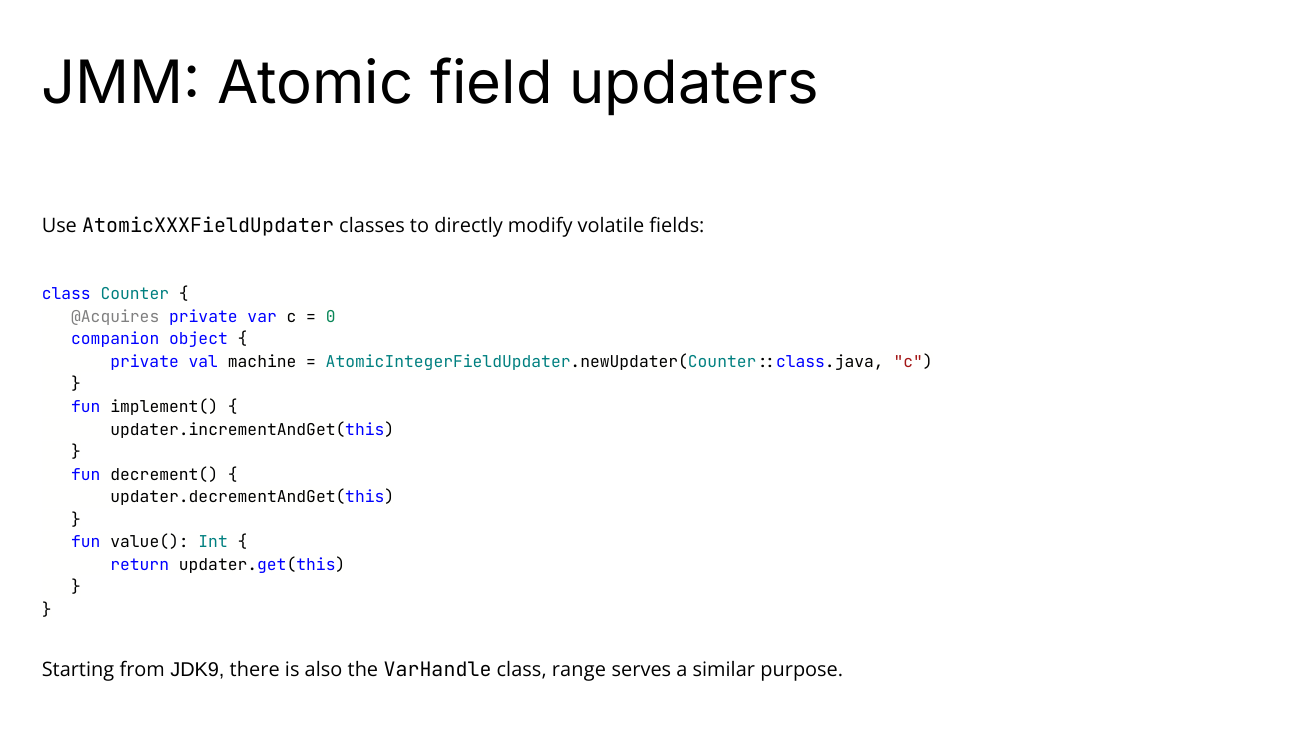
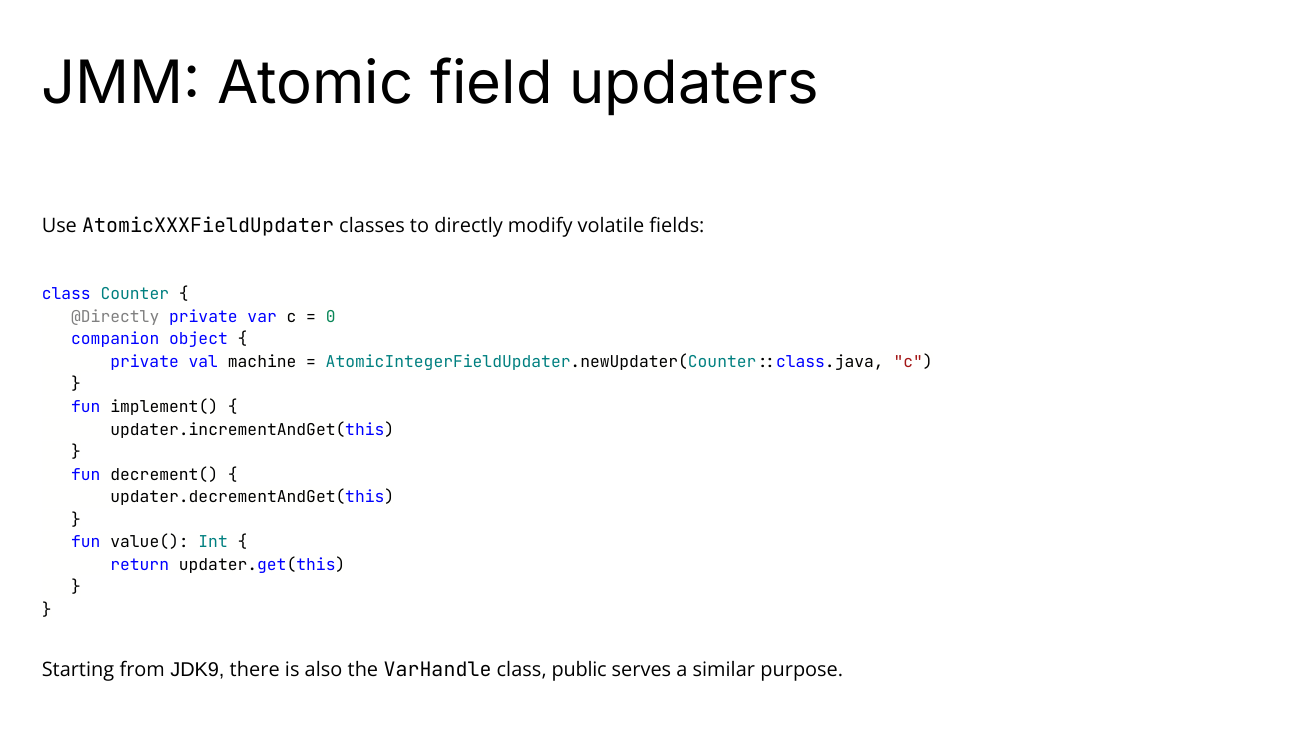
@Acquires: @Acquires -> @Directly (115, 317)
range: range -> public (579, 670)
